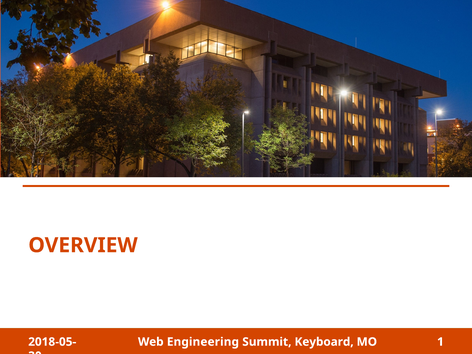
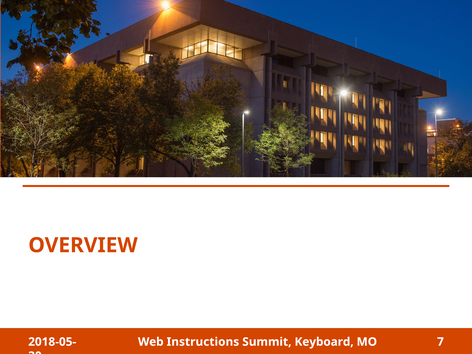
Engineering: Engineering -> Instructions (203, 342)
1: 1 -> 7 (440, 342)
